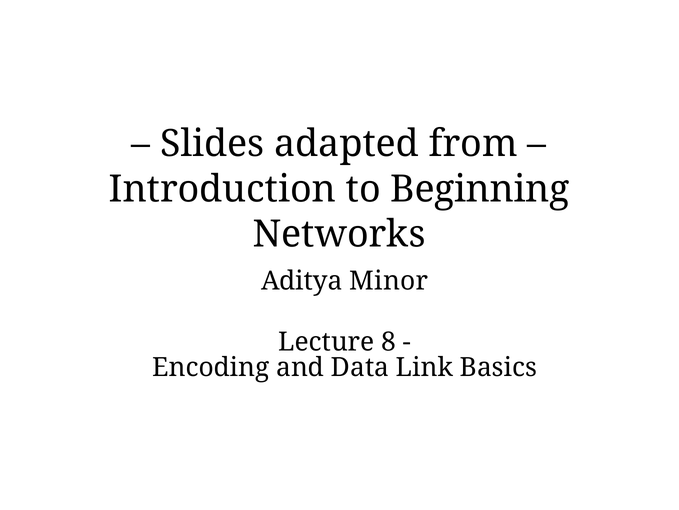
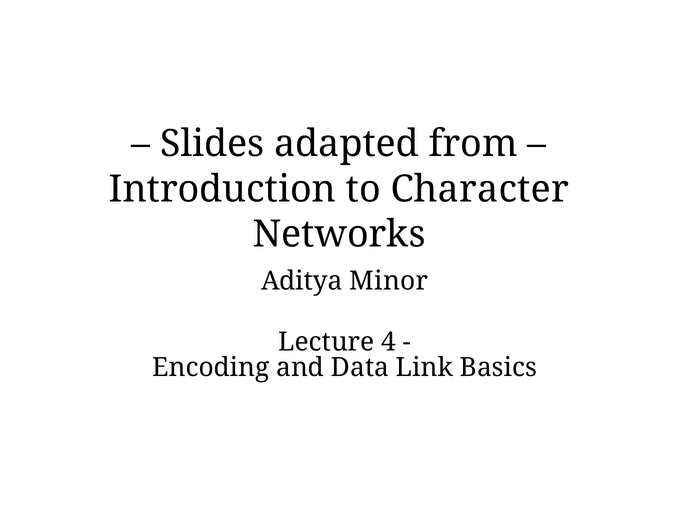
Beginning: Beginning -> Character (480, 189)
8: 8 -> 4 (388, 342)
